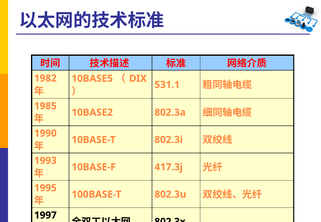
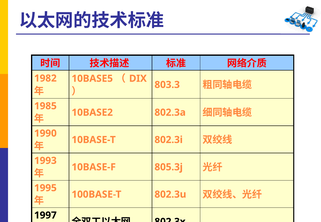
531.1: 531.1 -> 803.3 (167, 85)
417.3j: 417.3j -> 805.3j (169, 167)
